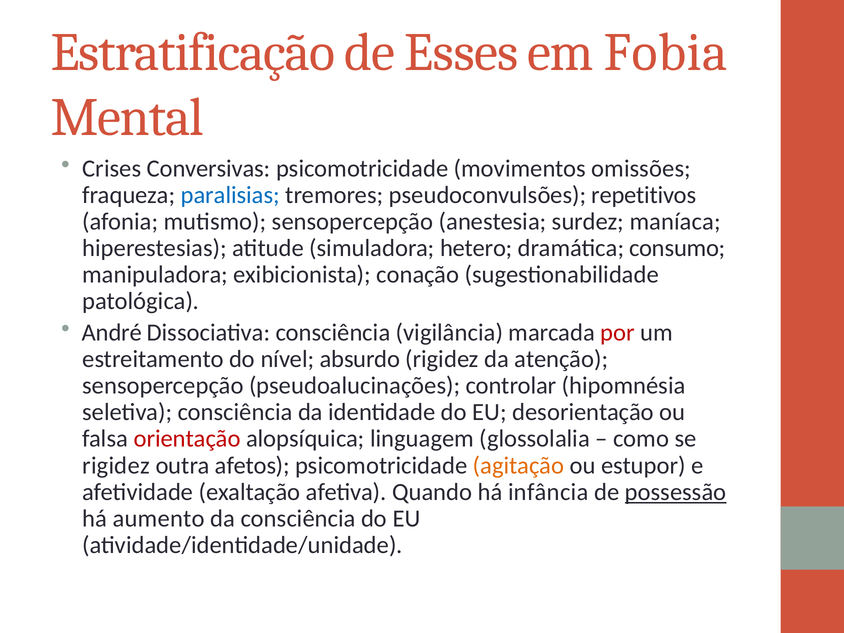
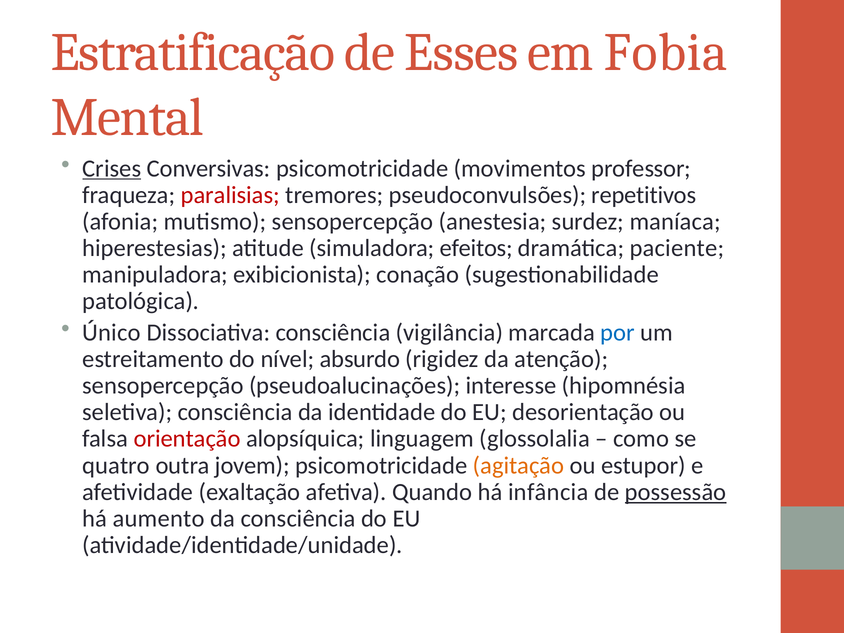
Crises underline: none -> present (112, 168)
omissões: omissões -> professor (641, 168)
paralisias colour: blue -> red (230, 195)
hetero: hetero -> efeitos (476, 248)
consumo: consumo -> paciente (677, 248)
André: André -> Único (112, 333)
por colour: red -> blue (618, 333)
controlar: controlar -> interesse (511, 386)
rigidez: rigidez -> quatro (116, 465)
afetos: afetos -> jovem (252, 465)
